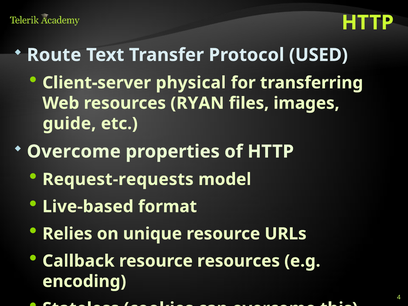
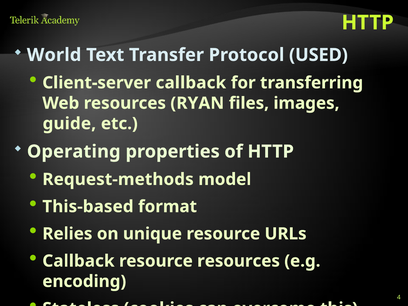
Route: Route -> World (54, 55)
Client-server physical: physical -> callback (191, 83)
Overcome: Overcome -> Operating (74, 152)
Request-requests: Request-requests -> Request-methods (118, 179)
Live-based: Live-based -> This-based (88, 207)
